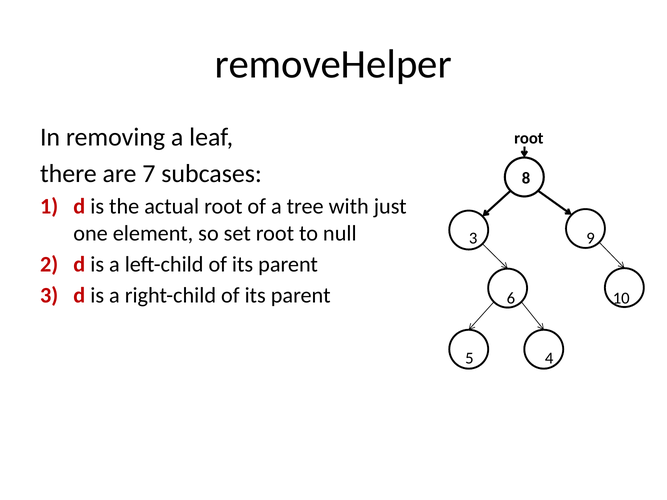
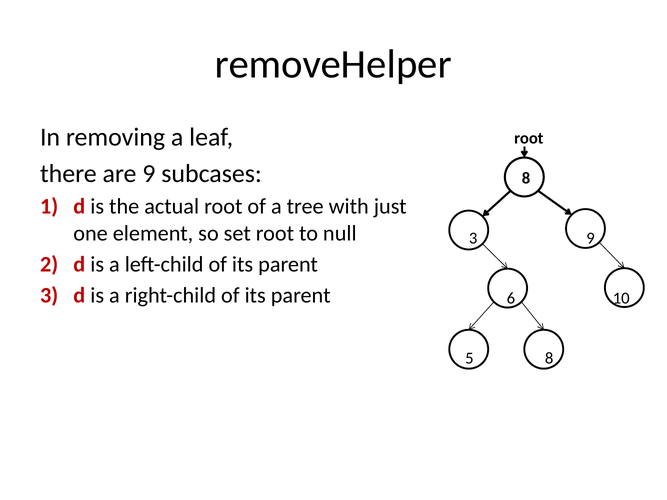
are 7: 7 -> 9 (149, 174)
5 4: 4 -> 8 (549, 358)
